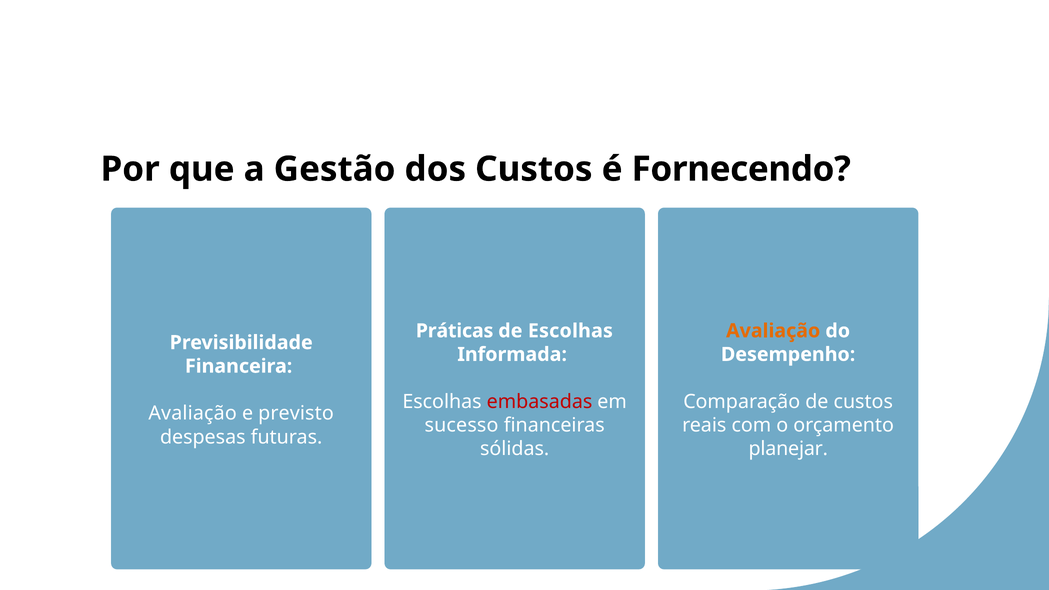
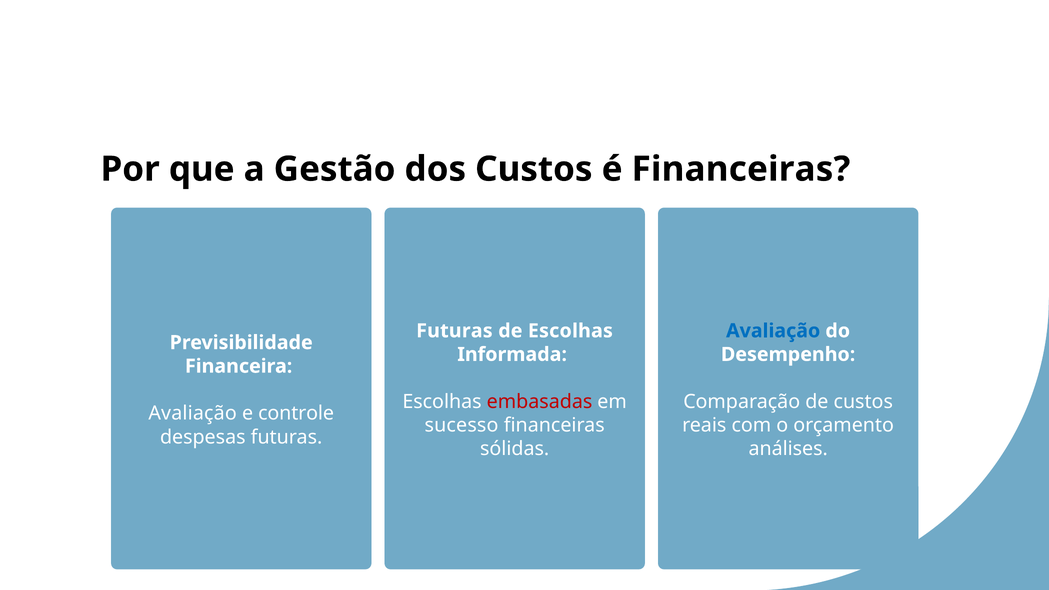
é Fornecendo: Fornecendo -> Financeiras (741, 169)
Práticas: Práticas -> Futuras (454, 331)
Avaliação colour: orange -> blue (773, 331)
previsto: previsto -> controle (296, 413)
planejar: planejar -> análises (788, 449)
